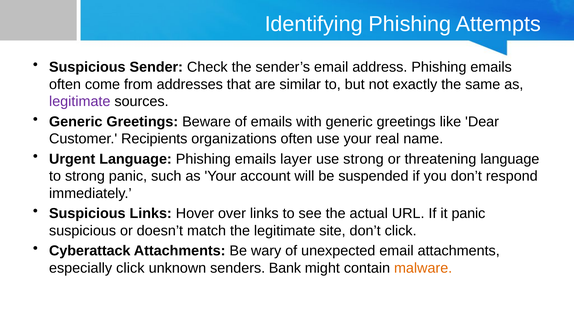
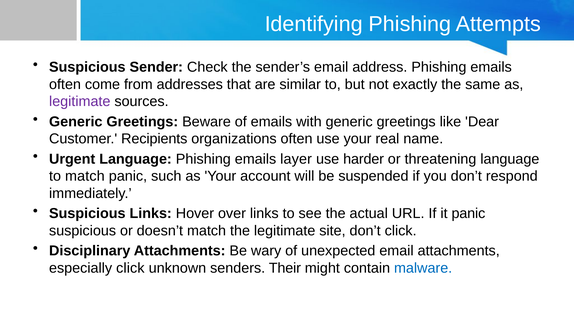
use strong: strong -> harder (364, 159)
to strong: strong -> match (85, 176)
Cyberattack: Cyberattack -> Disciplinary (90, 251)
Bank: Bank -> Their (285, 268)
malware colour: orange -> blue (423, 268)
